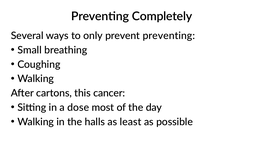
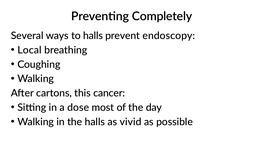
to only: only -> halls (93, 36)
prevent preventing: preventing -> endoscopy (169, 36)
Small: Small -> Local (30, 50)
least: least -> vivid (131, 122)
